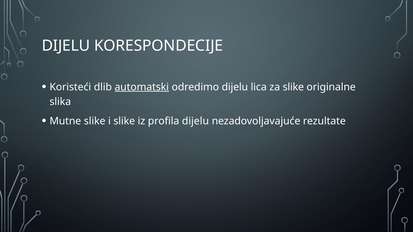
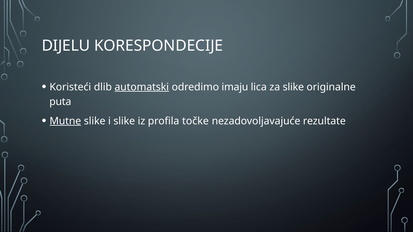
odredimo dijelu: dijelu -> imaju (235, 87)
slika: slika -> puta (60, 102)
Mutne underline: none -> present (65, 121)
profila dijelu: dijelu -> točke (195, 121)
